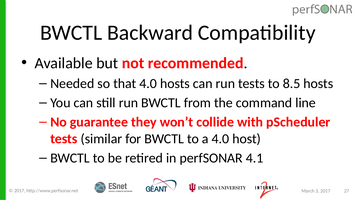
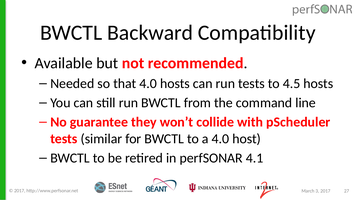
8.5: 8.5 -> 4.5 (292, 84)
